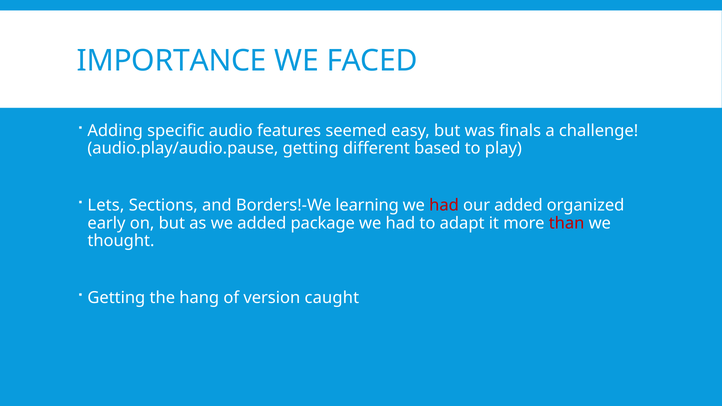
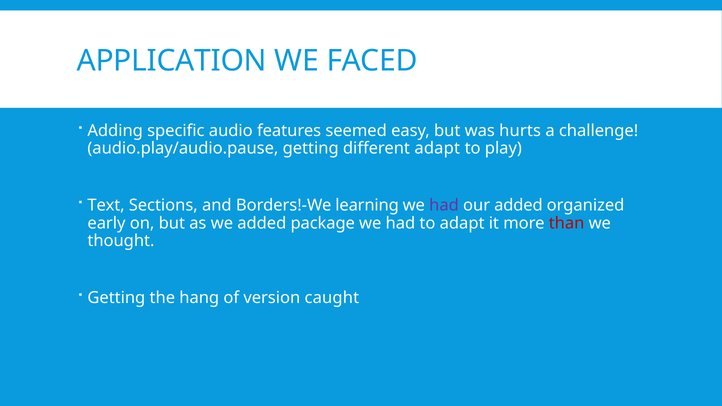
IMPORTANCE: IMPORTANCE -> APPLICATION (172, 61)
finals: finals -> hurts (520, 131)
different based: based -> adapt (437, 149)
Lets: Lets -> Text (106, 205)
had colour: red -> purple (444, 205)
